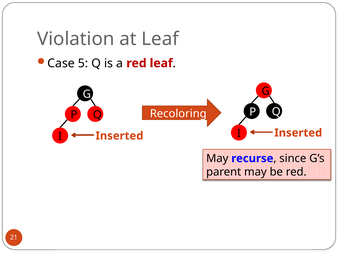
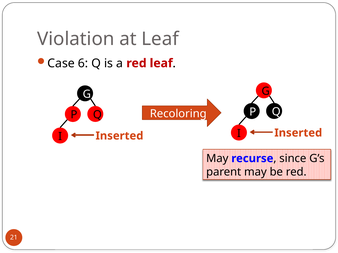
5: 5 -> 6 (83, 63)
